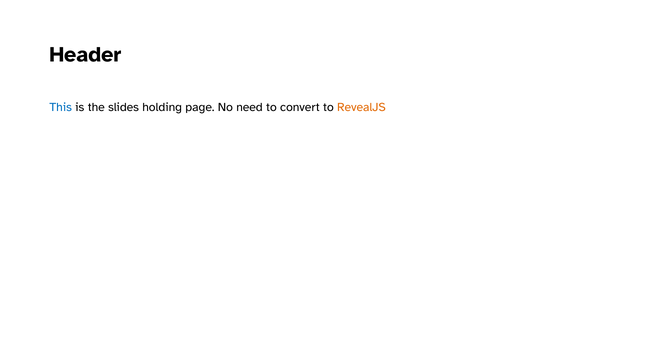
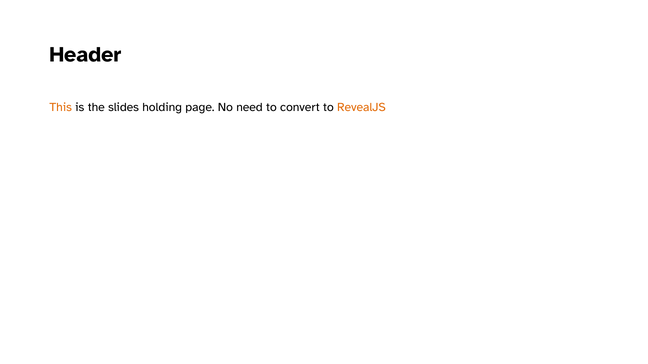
This colour: blue -> orange (61, 108)
